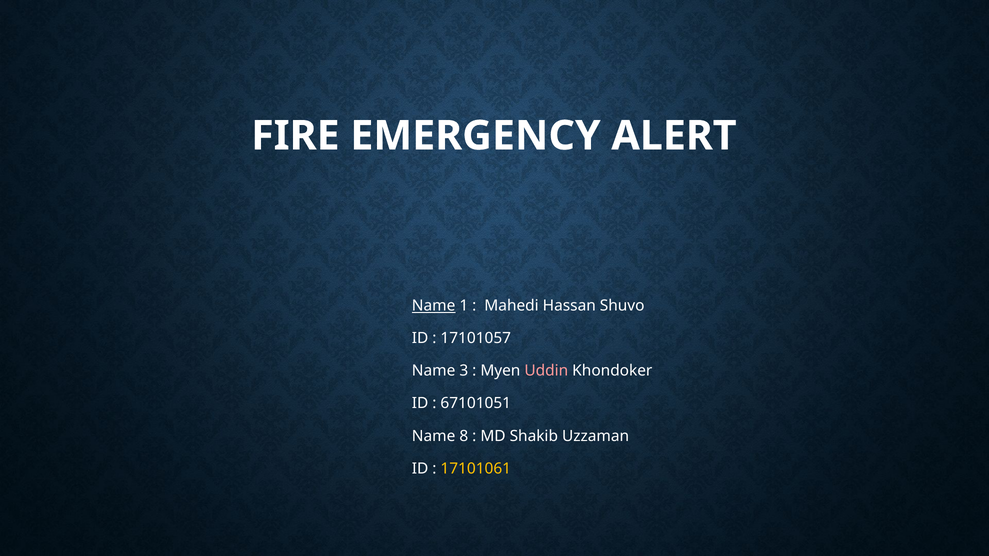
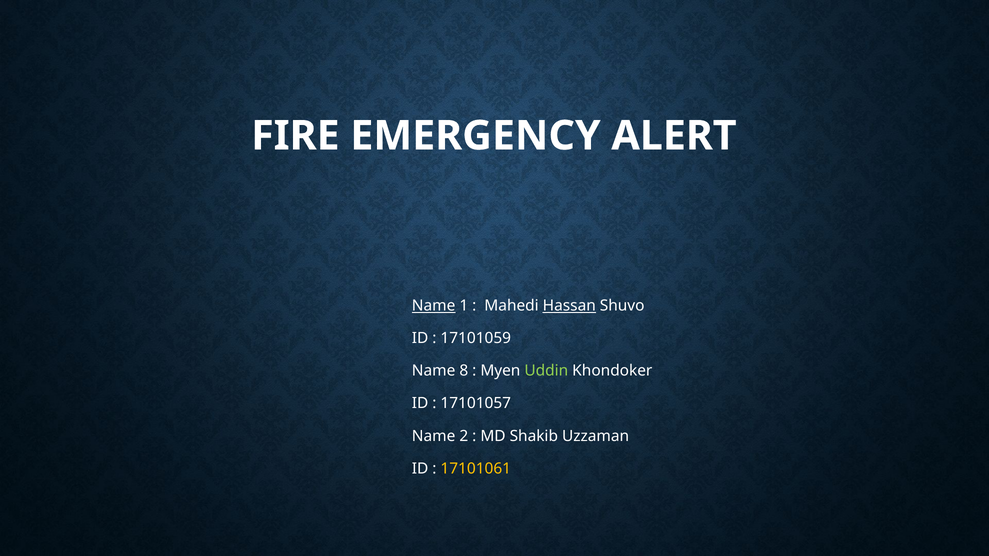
Hassan underline: none -> present (569, 306)
17101057: 17101057 -> 17101059 (476, 338)
3: 3 -> 8 (464, 371)
Uddin colour: pink -> light green (546, 371)
67101051: 67101051 -> 17101057 (476, 404)
8: 8 -> 2 (464, 436)
